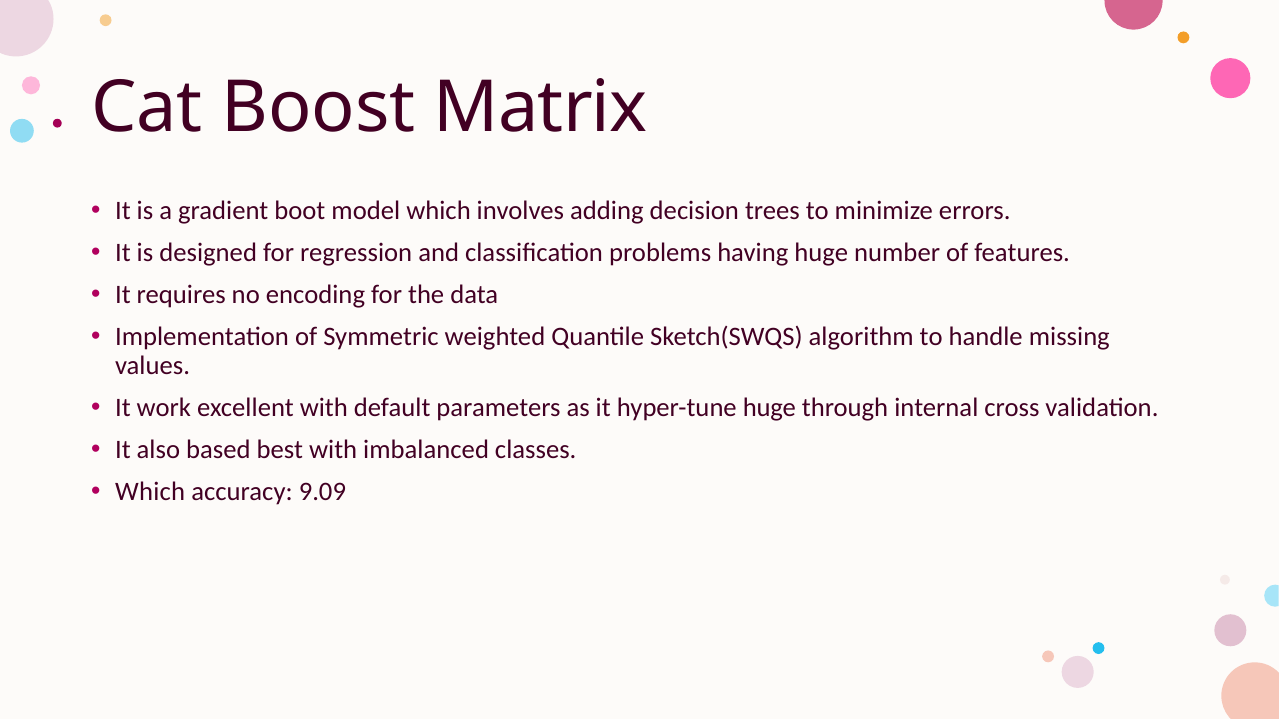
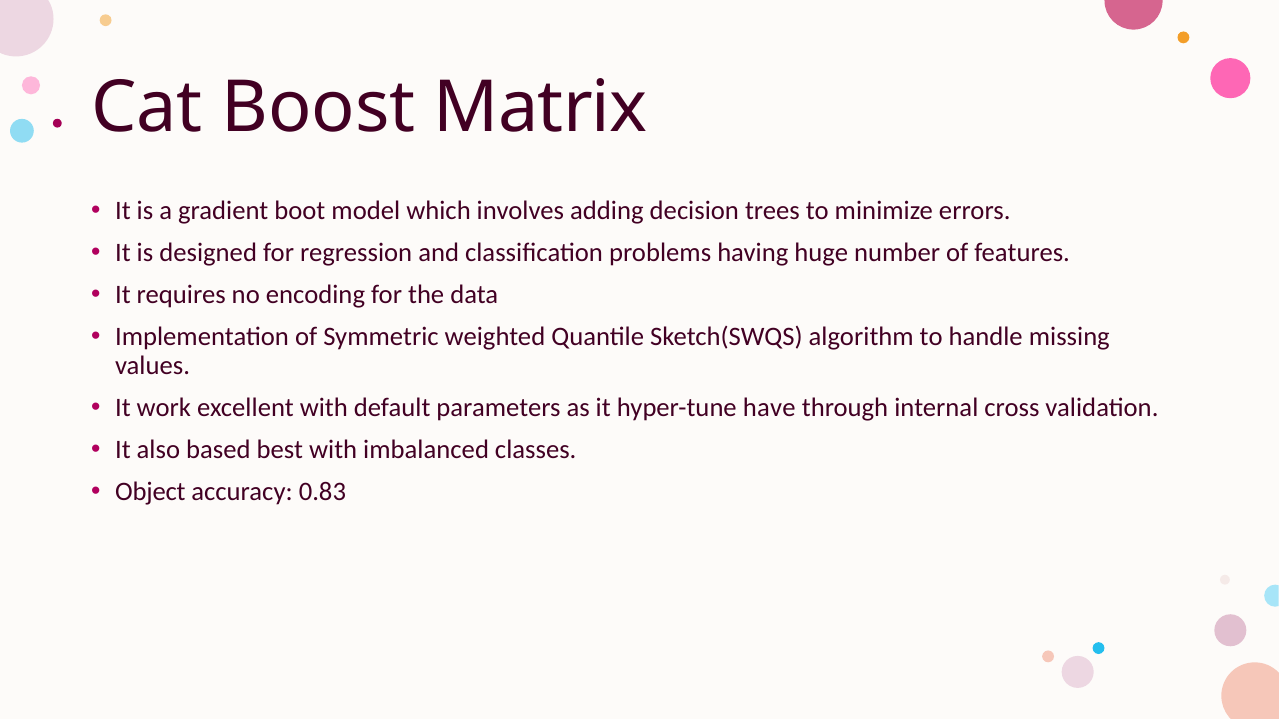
hyper-tune huge: huge -> have (769, 408)
Which: Which -> Object (150, 492)
9.09: 9.09 -> 0.83 (322, 492)
